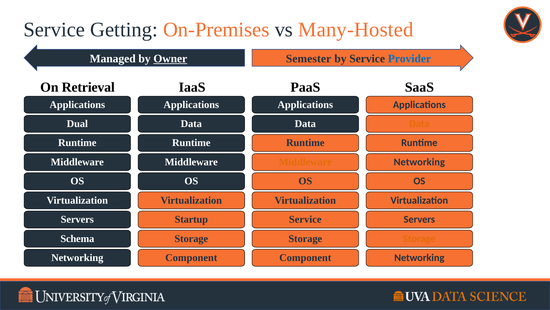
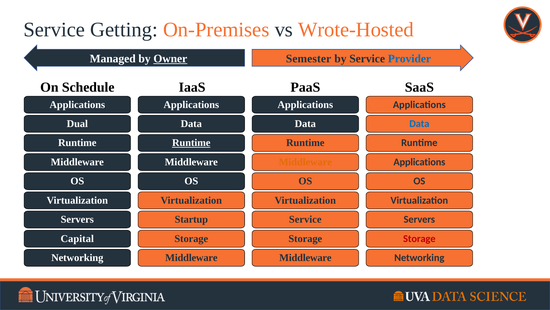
Many-Hosted: Many-Hosted -> Wrote-Hosted (356, 30)
Retrieval: Retrieval -> Schedule (88, 87)
Data colour: orange -> blue (419, 124)
Runtime underline: none -> present (191, 143)
Networking: Networking -> Applications (419, 162)
Schema: Schema -> Capital (77, 238)
Storage colour: orange -> red (419, 238)
Component: Component -> Middleware (191, 257)
Component: Component -> Middleware (305, 257)
